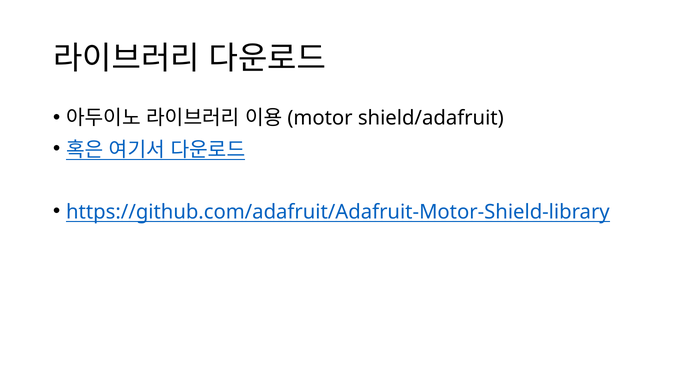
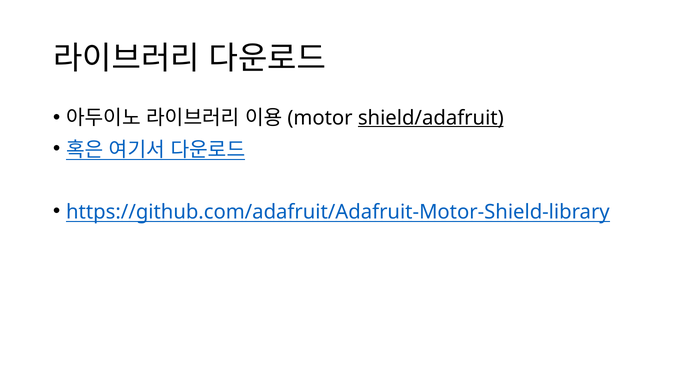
shield/adafruit underline: none -> present (431, 118)
